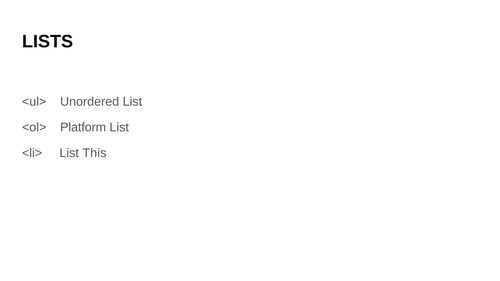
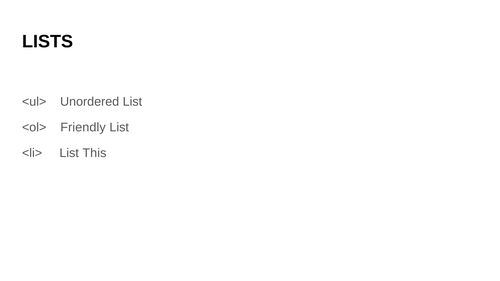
Platform: Platform -> Friendly (83, 128)
